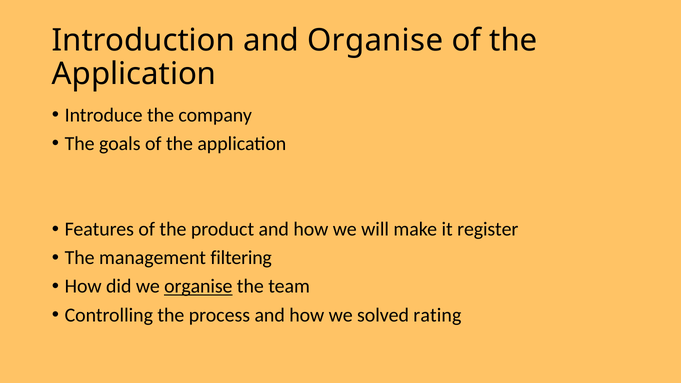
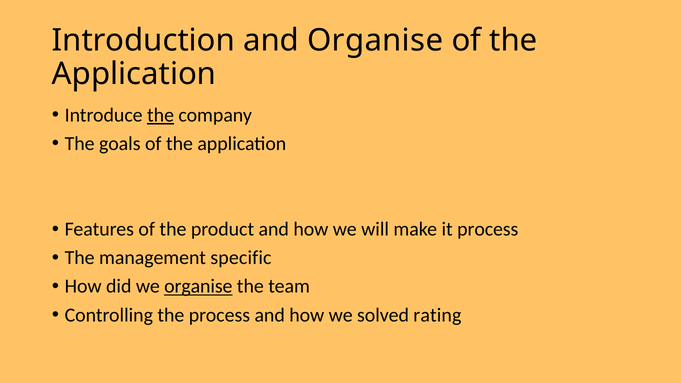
the underline: none -> present (161, 115)
it register: register -> process (488, 229)
filtering: filtering -> specific (241, 258)
